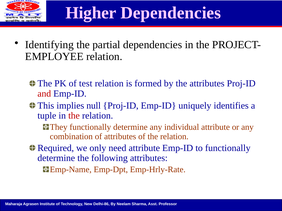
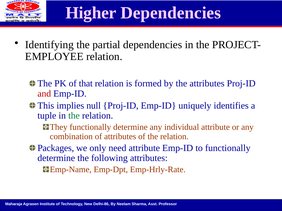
test: test -> that (86, 84)
the colour: red -> green (74, 116)
Required: Required -> Packages (56, 148)
